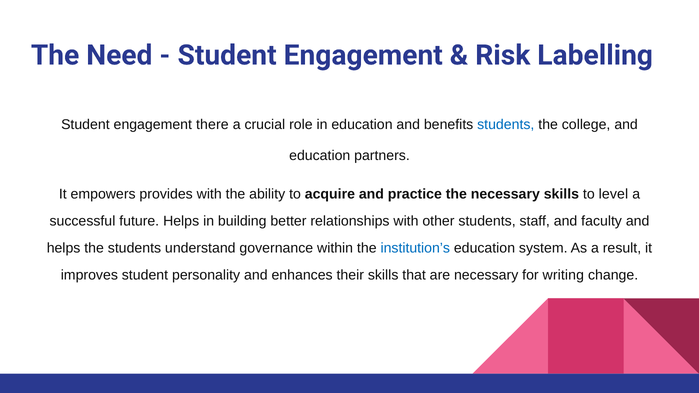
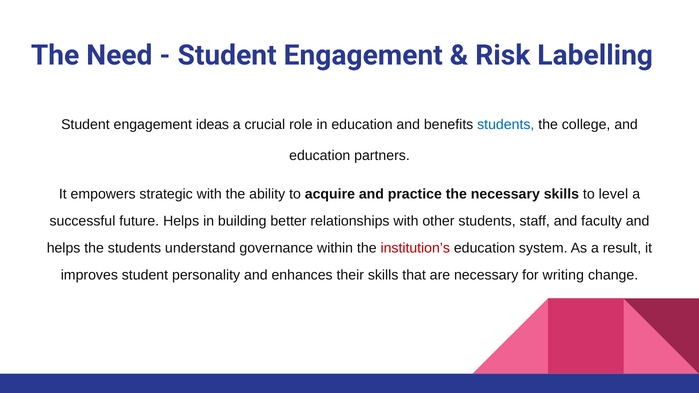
there: there -> ideas (212, 125)
provides: provides -> strategic (166, 194)
institution’s colour: blue -> red (415, 248)
